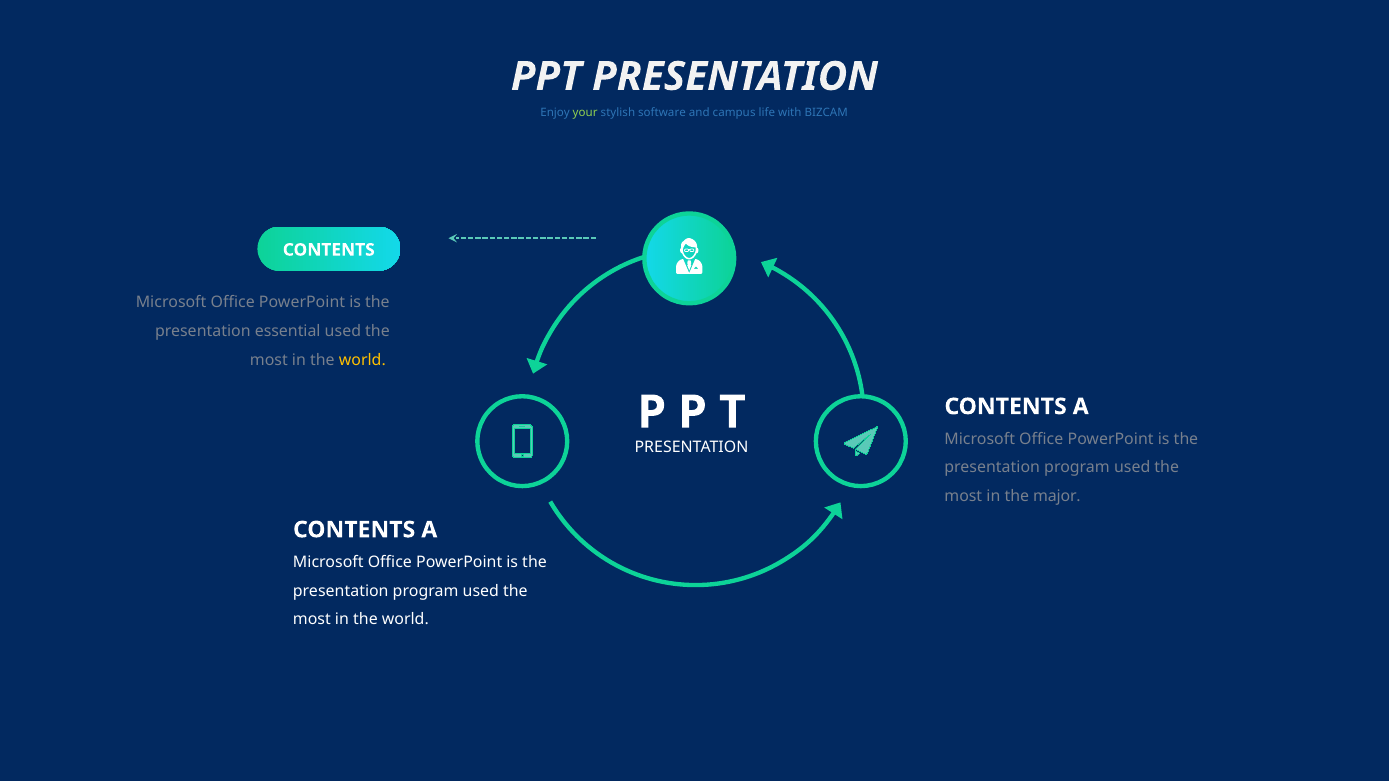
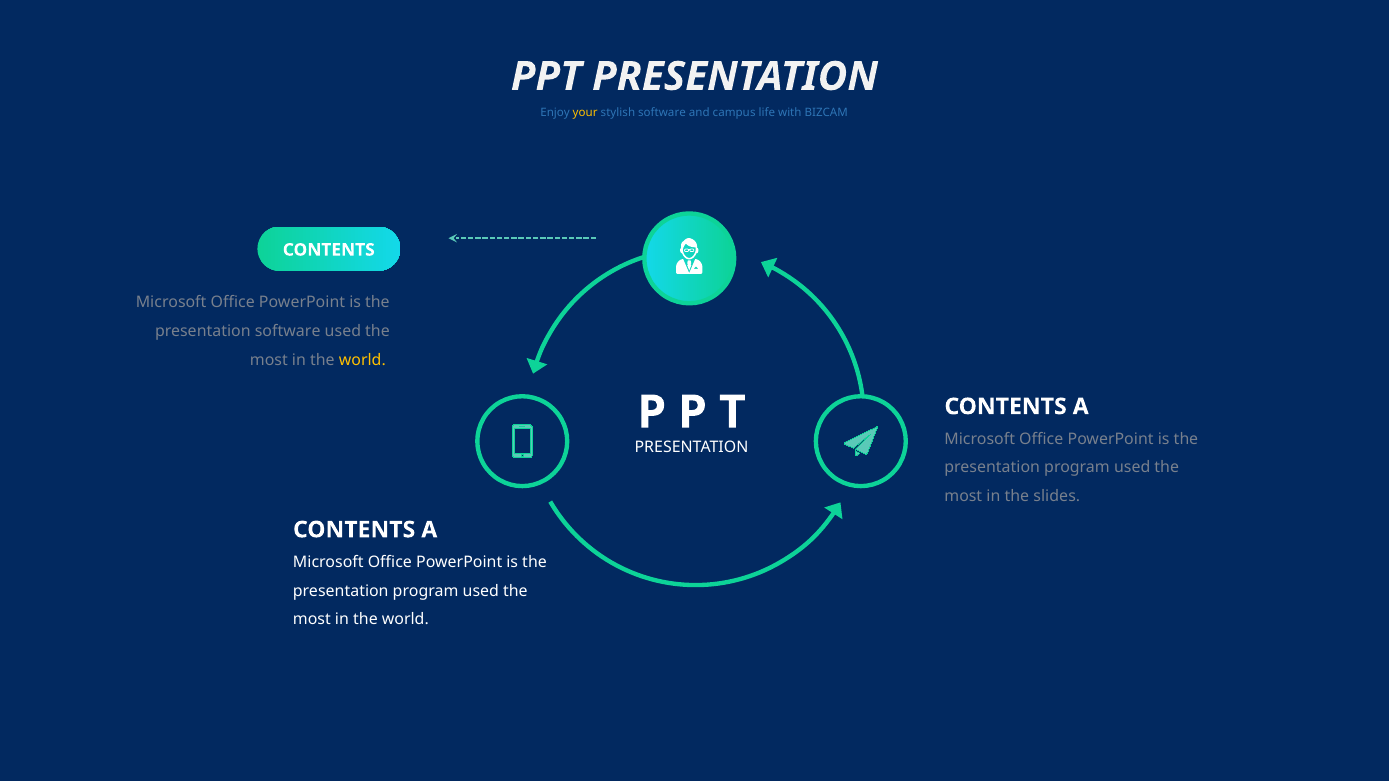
your colour: light green -> yellow (585, 113)
presentation essential: essential -> software (288, 332)
major: major -> slides (1057, 497)
